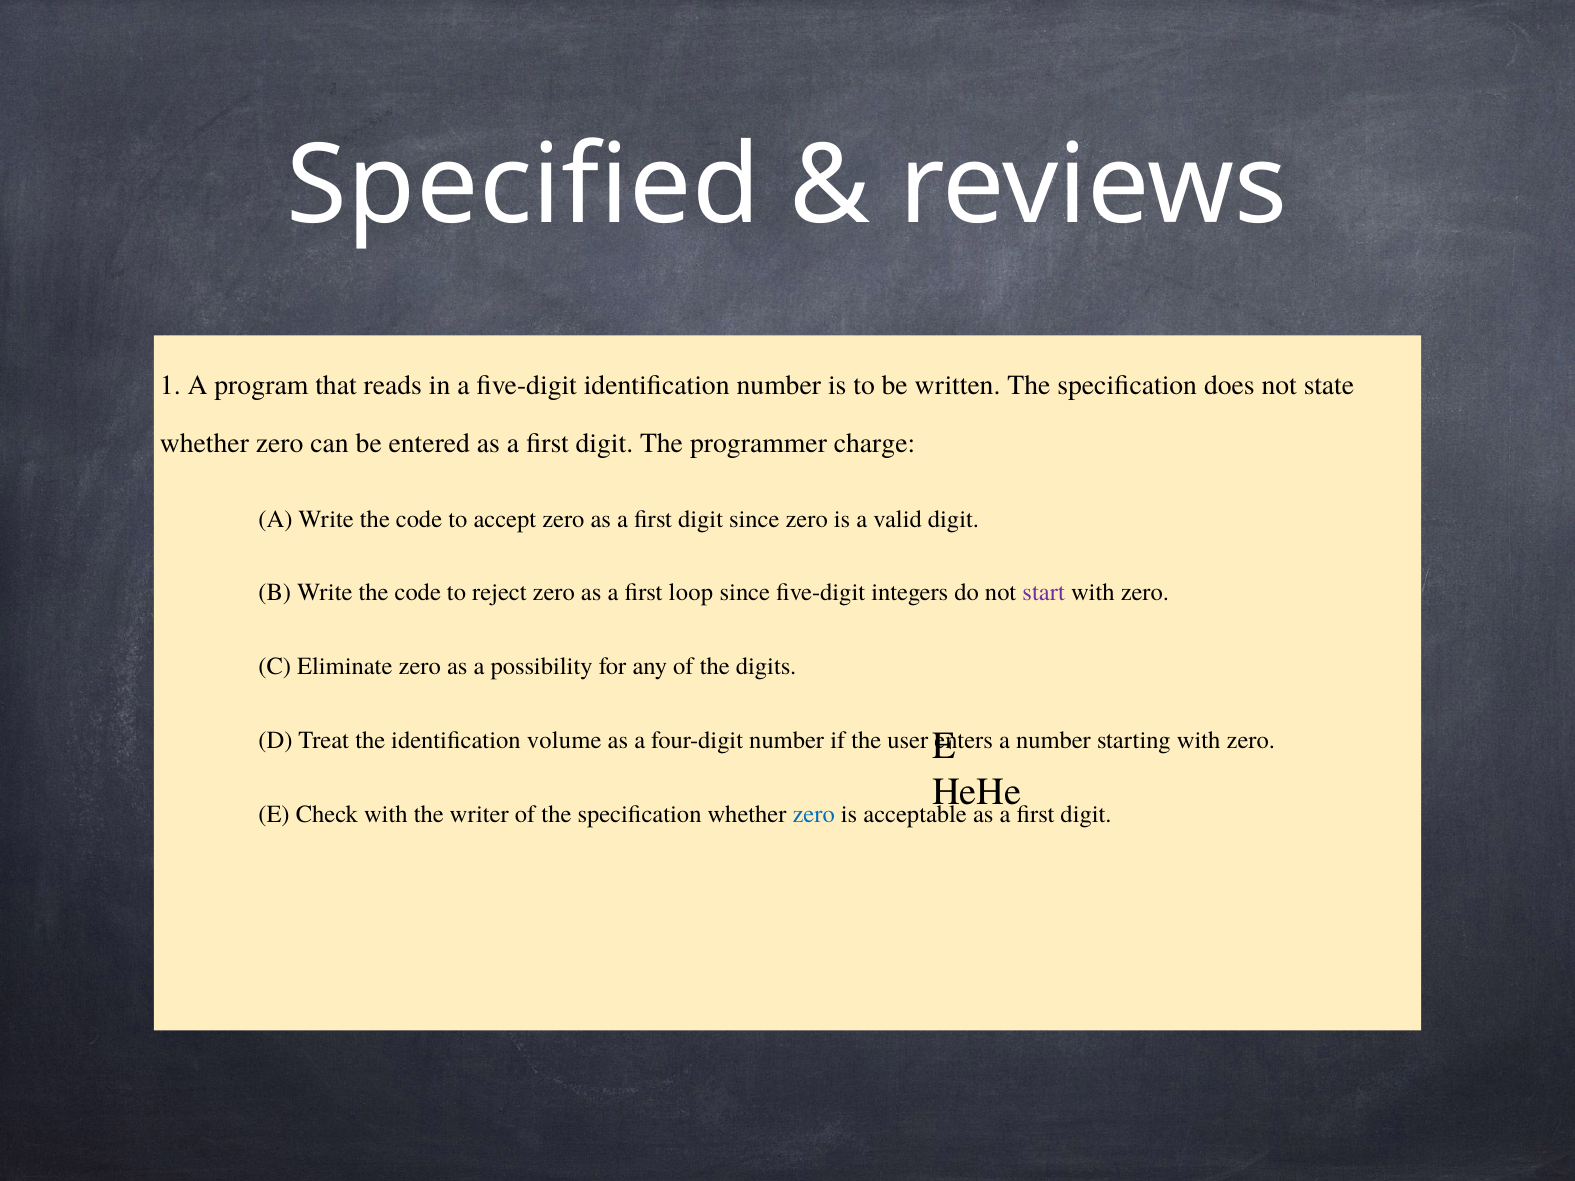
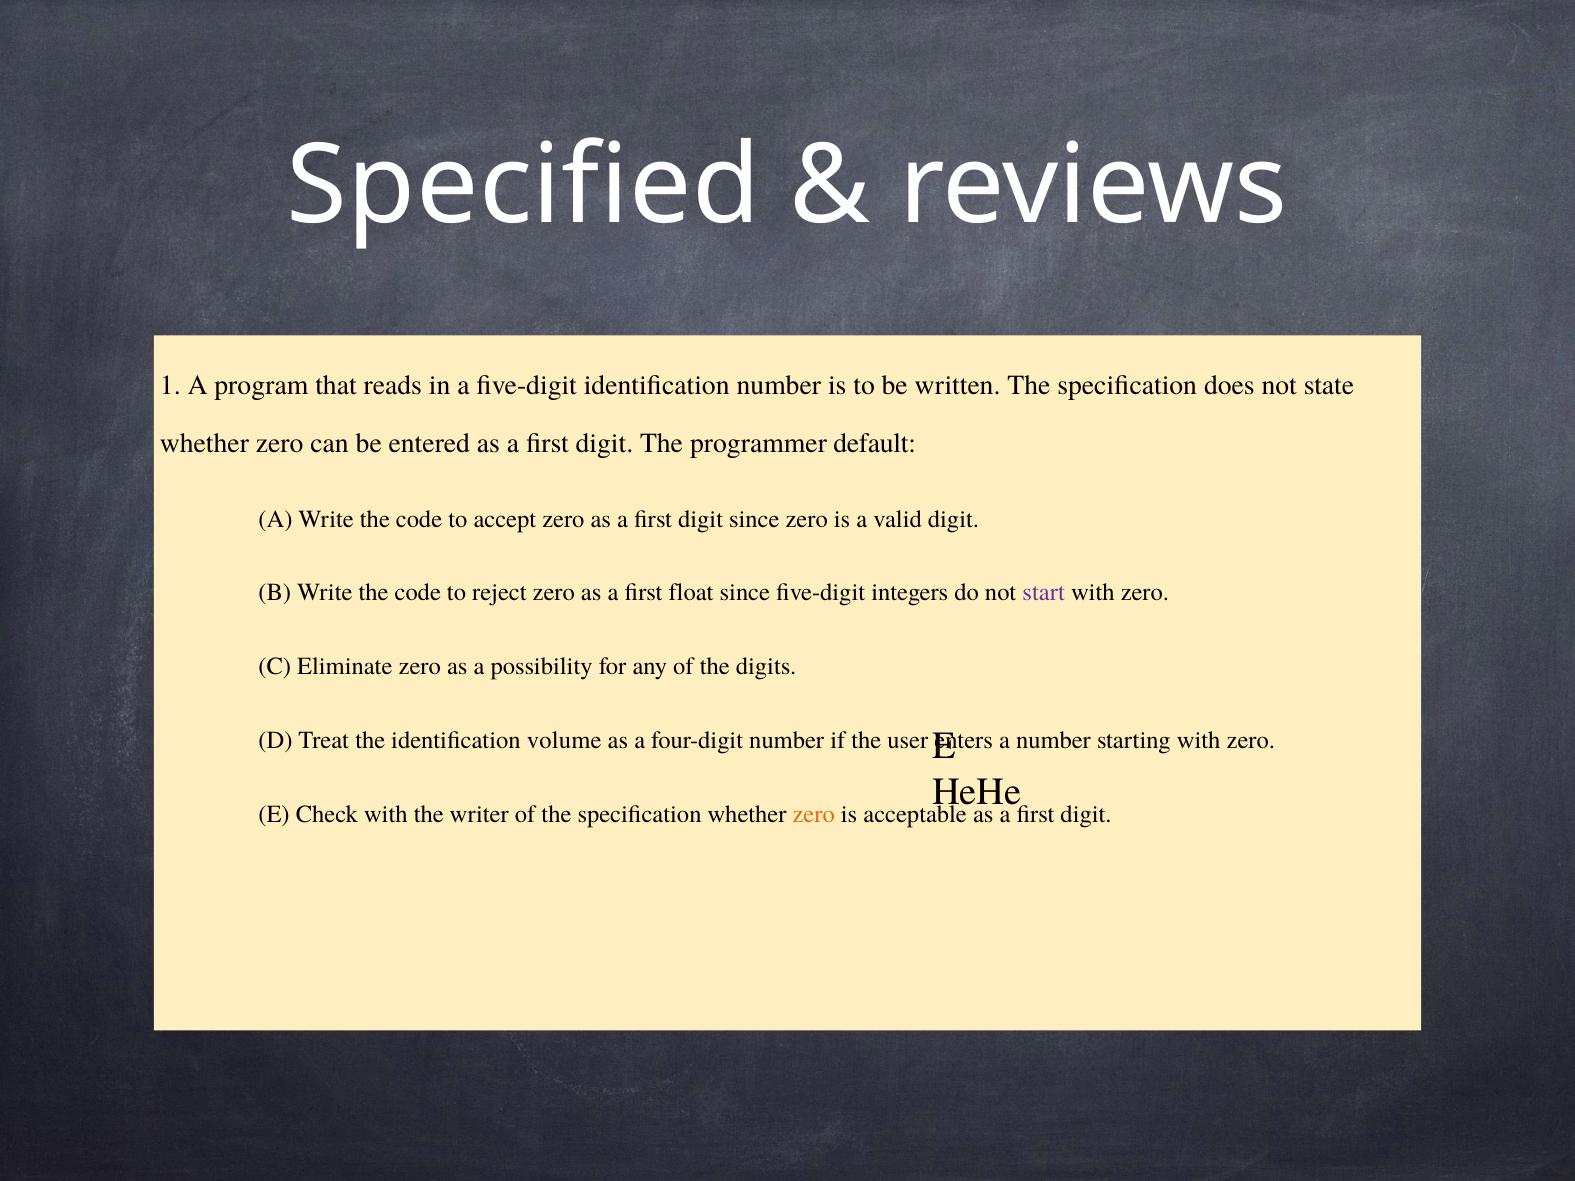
charge: charge -> default (875, 444)
loop: loop -> float (691, 593)
zero colour: blue -> orange (814, 814)
